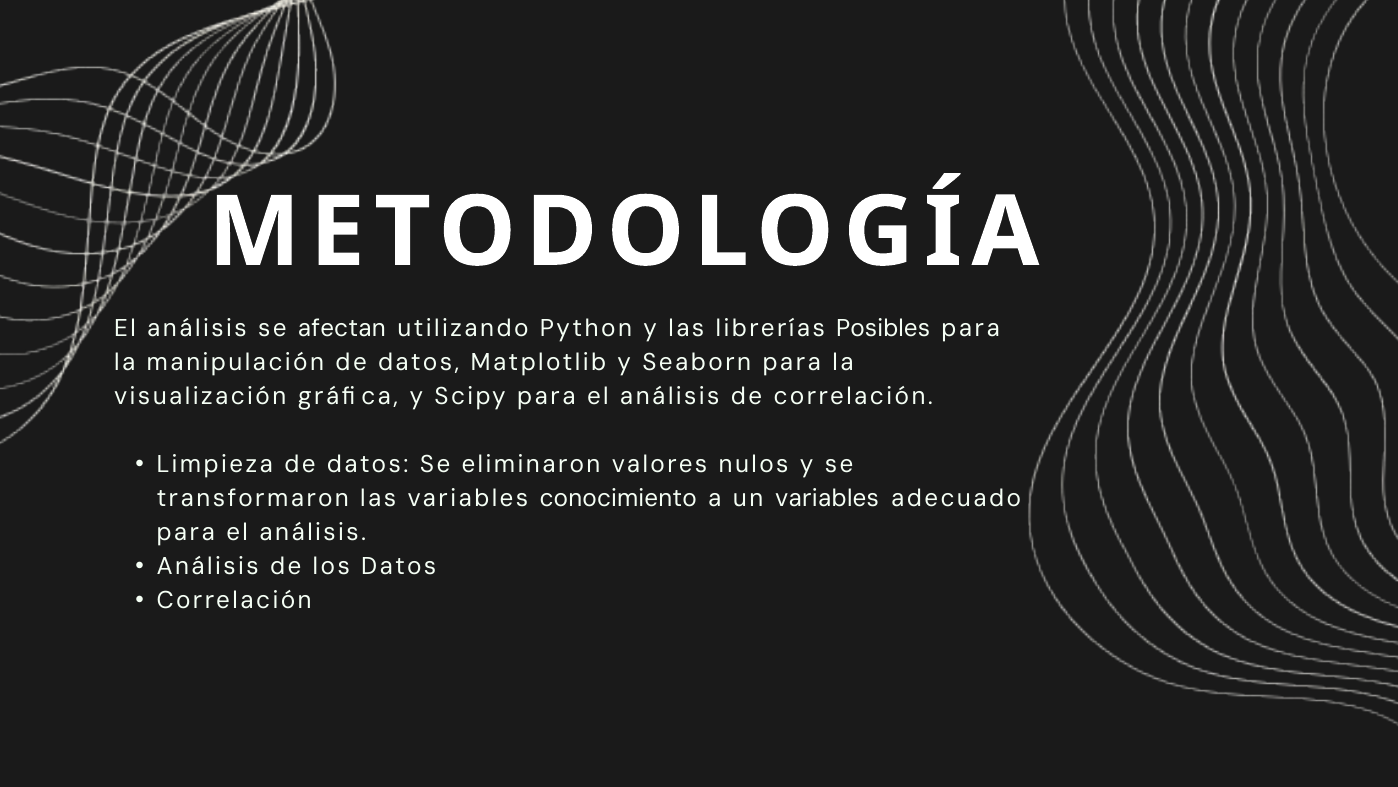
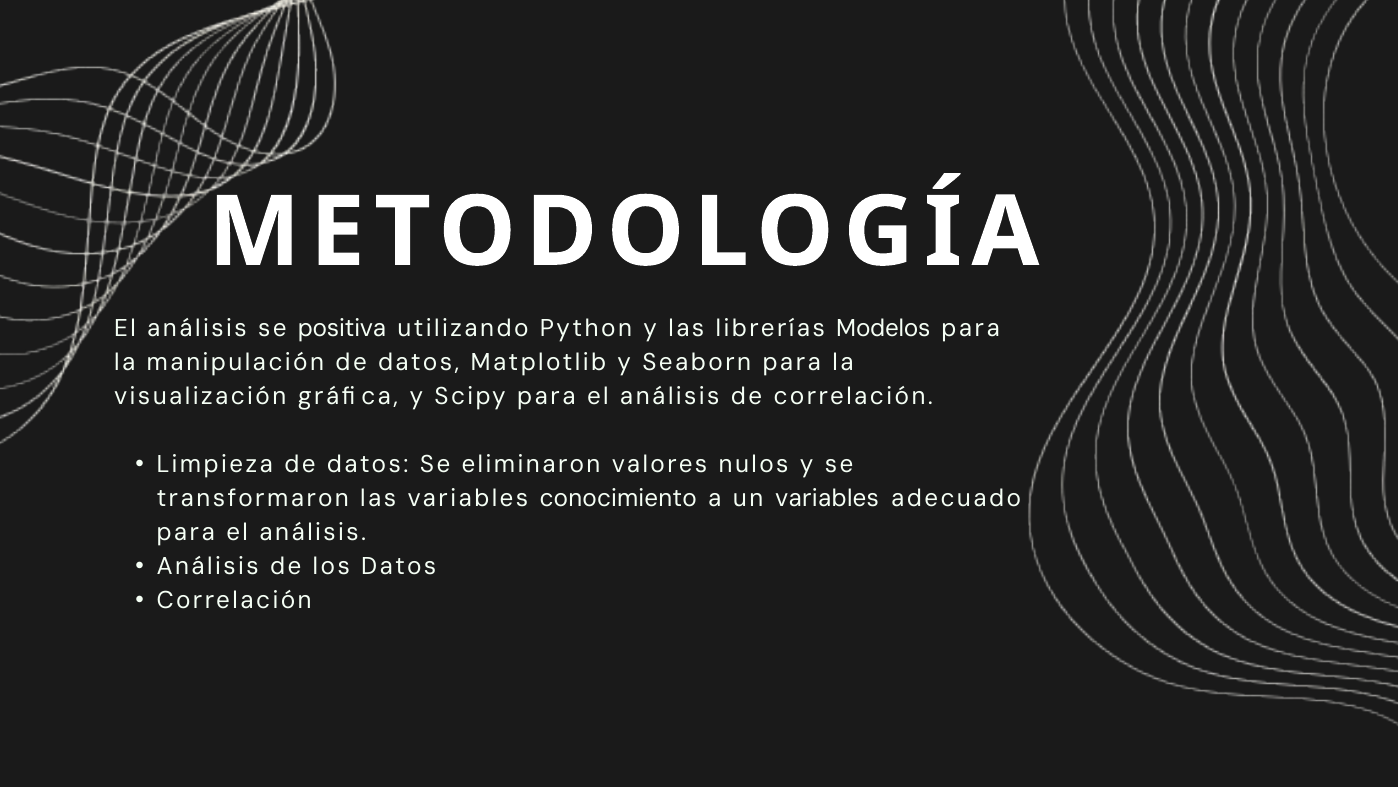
afectan: afectan -> positiva (342, 328)
Posibles: Posibles -> Modelos (883, 328)
